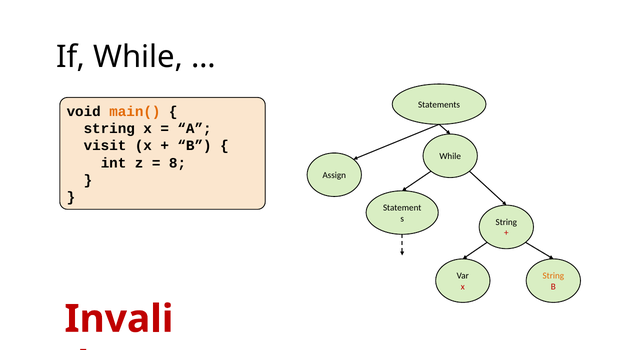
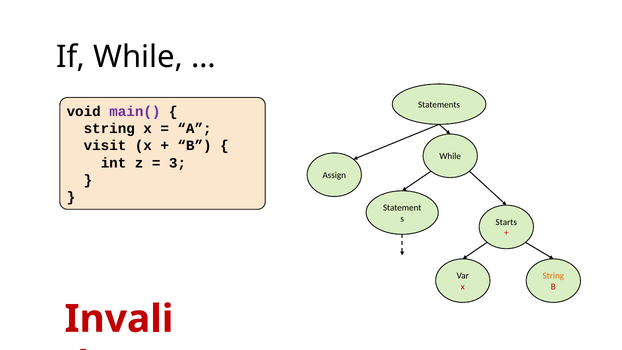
main( colour: orange -> purple (135, 111)
8: 8 -> 3 (178, 163)
String: String -> Starts (506, 222)
